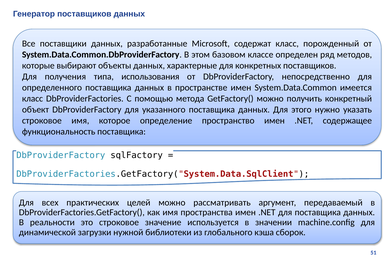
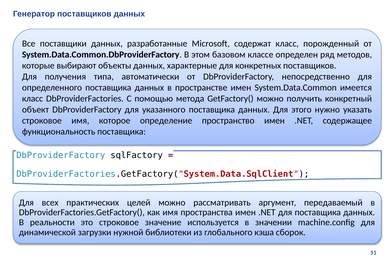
использования: использования -> автоматически (150, 77)
